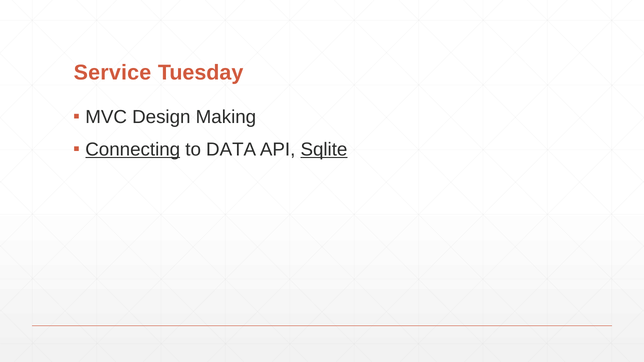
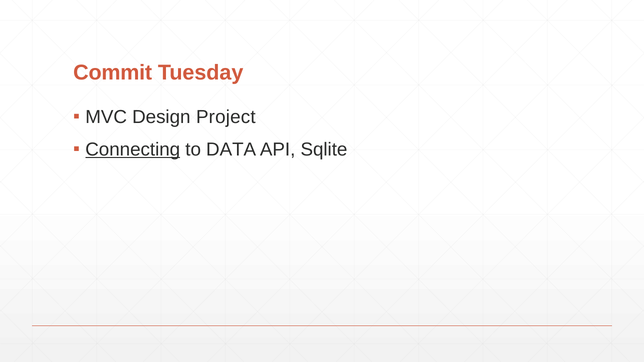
Service: Service -> Commit (113, 73)
Making: Making -> Project (226, 117)
Sqlite underline: present -> none (324, 149)
